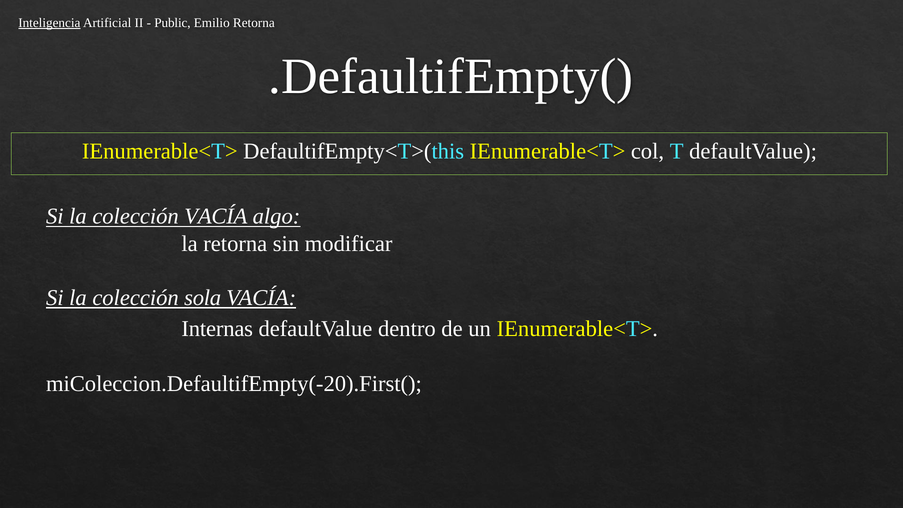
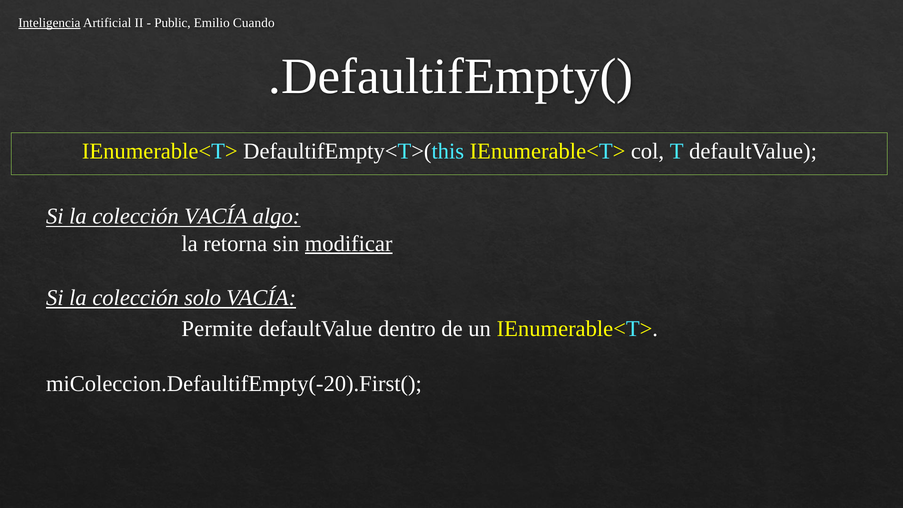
Emilio Retorna: Retorna -> Cuando (254, 23)
modificar underline: none -> present (349, 244)
sola: sola -> solo (203, 298)
Internas: Internas -> Permite (217, 329)
